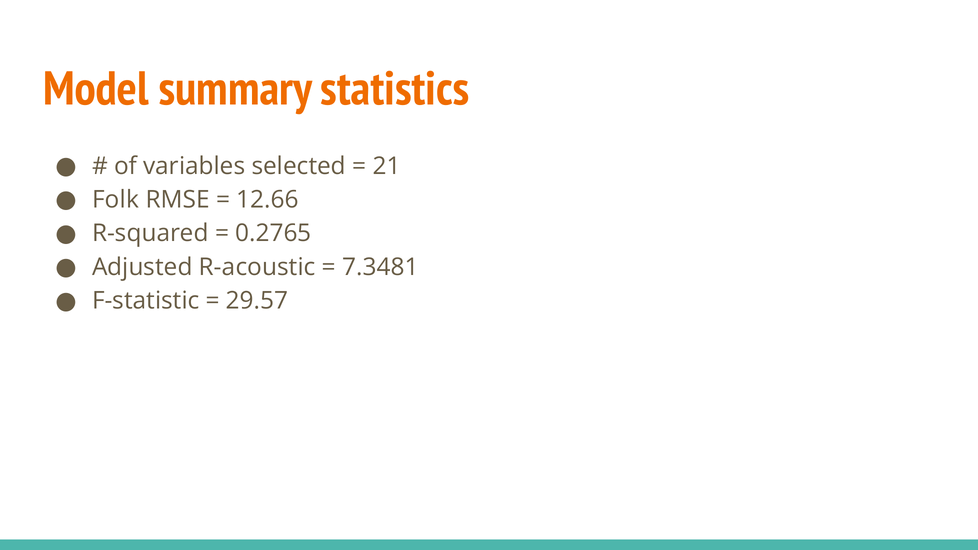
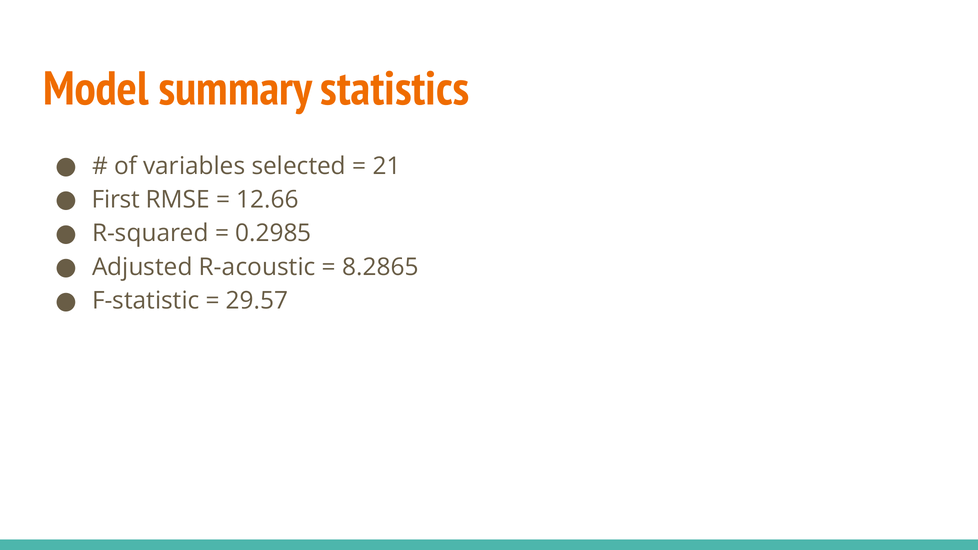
Folk: Folk -> First (116, 200)
0.2765: 0.2765 -> 0.2985 (273, 233)
7.3481: 7.3481 -> 8.2865 (380, 267)
